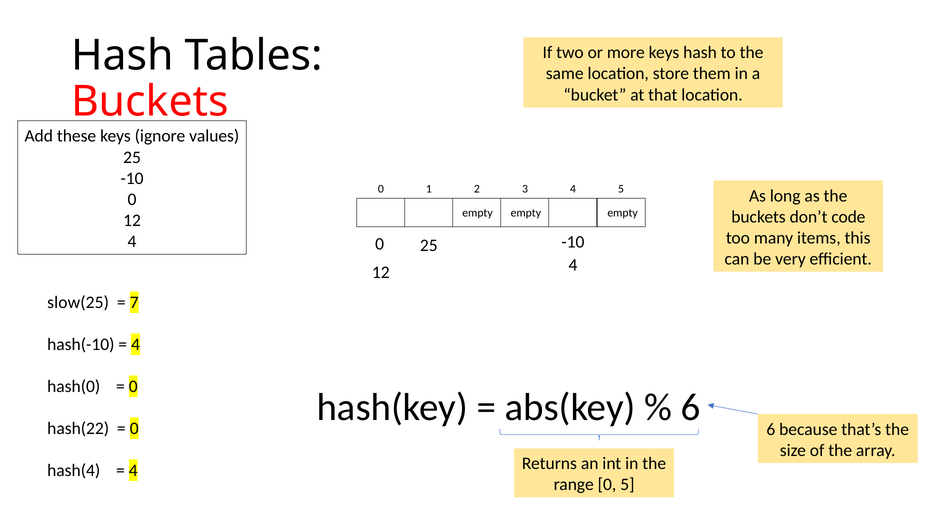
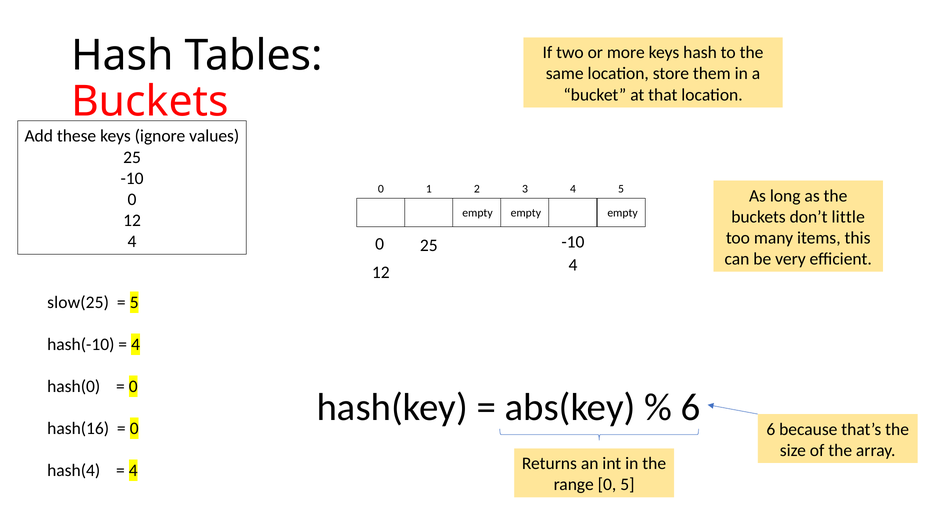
code: code -> little (848, 217)
7: 7 -> 5 (134, 302)
hash(22: hash(22 -> hash(16 (78, 428)
